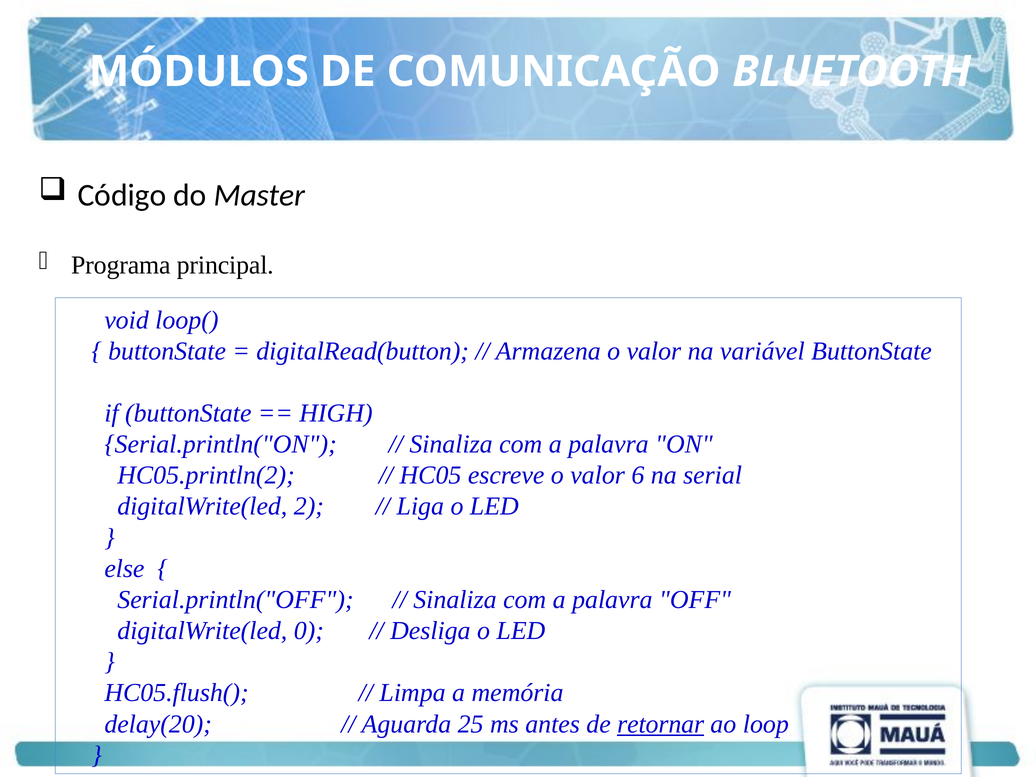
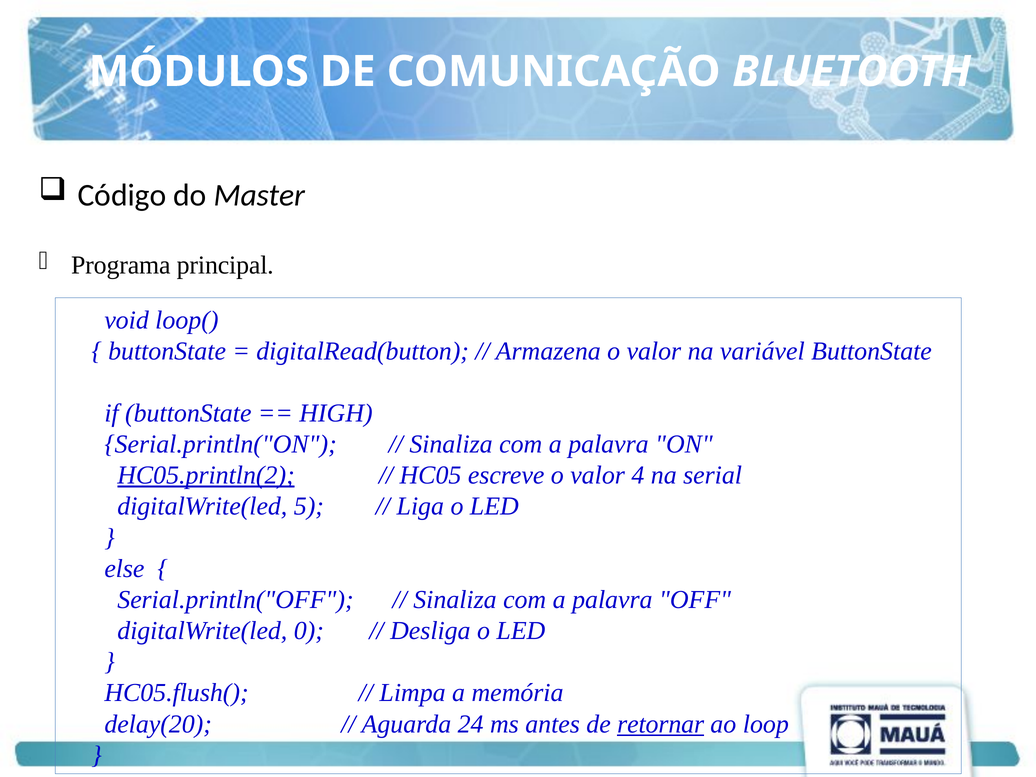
HC05.println(2 underline: none -> present (206, 475)
6: 6 -> 4 (638, 475)
2: 2 -> 5 (309, 506)
25: 25 -> 24 (471, 724)
